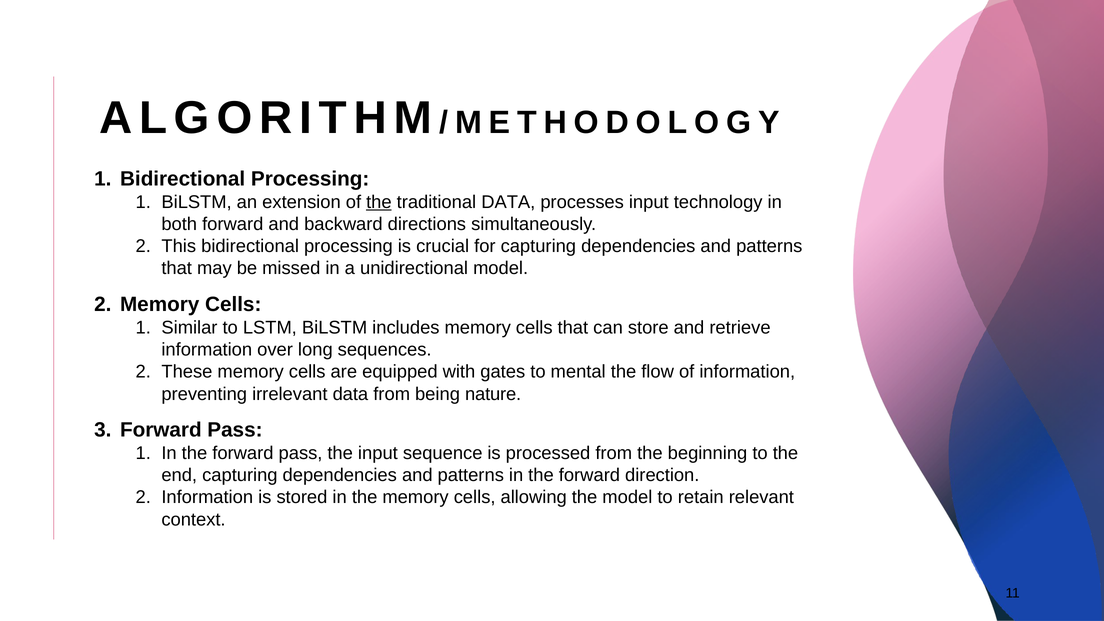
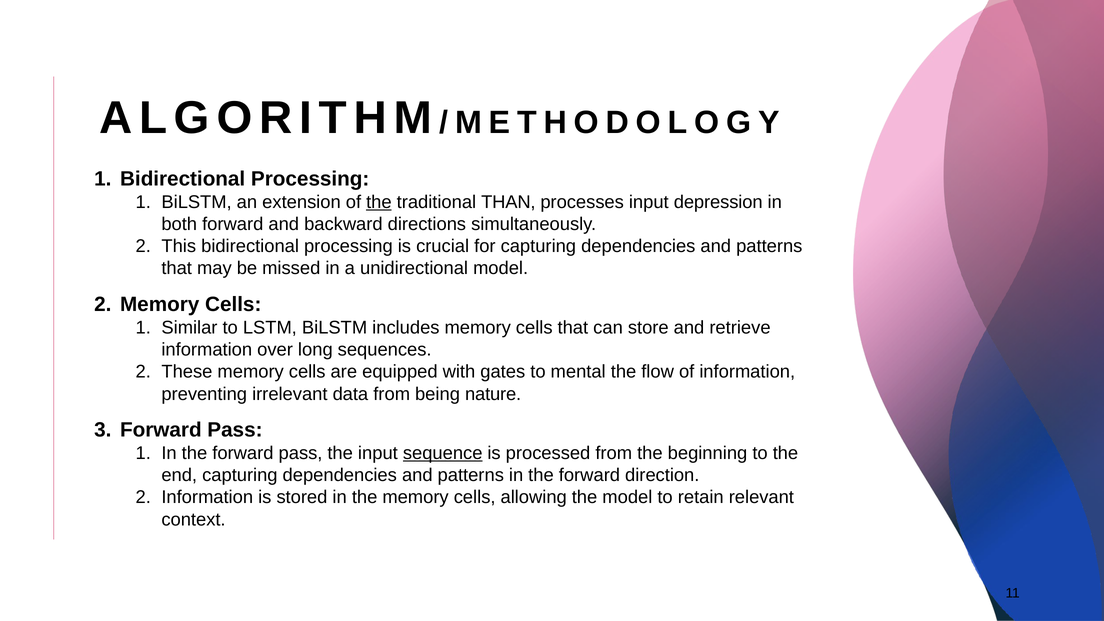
traditional DATA: DATA -> THAN (508, 202)
technology: technology -> depression (718, 202)
sequence underline: none -> present (443, 453)
